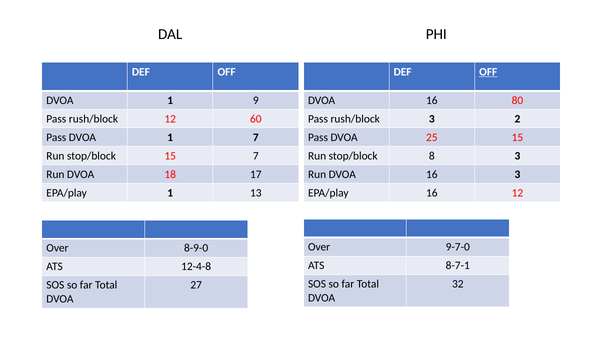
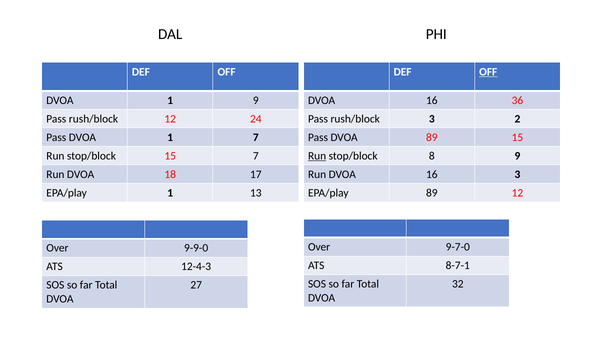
80: 80 -> 36 (517, 100)
60: 60 -> 24 (256, 119)
DVOA 25: 25 -> 89 (432, 137)
Run underline: none -> present (317, 156)
8 3: 3 -> 9 (517, 156)
EPA/play 16: 16 -> 89 (432, 192)
8-9-0: 8-9-0 -> 9-9-0 (196, 248)
12-4-8: 12-4-8 -> 12-4-3 (196, 266)
